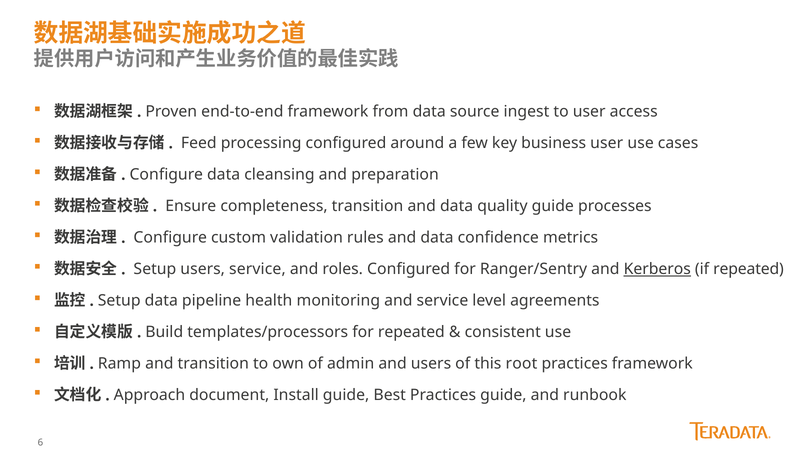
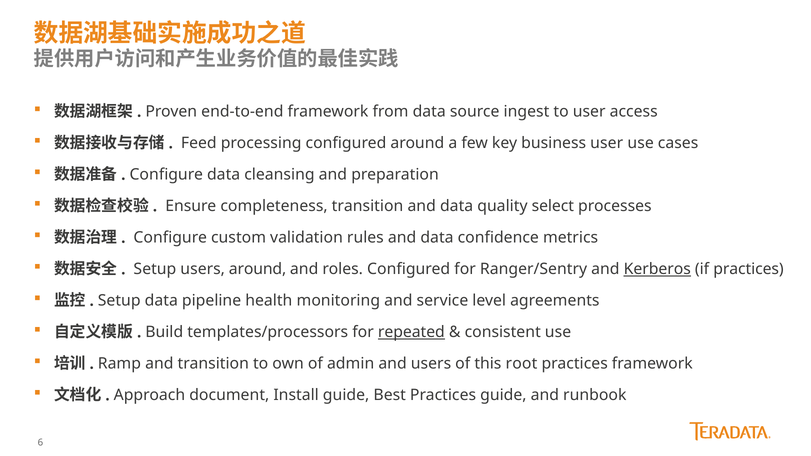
quality guide: guide -> select (553, 206)
users service: service -> around (258, 269)
if repeated: repeated -> practices (748, 269)
repeated underline: none -> present (411, 332)
